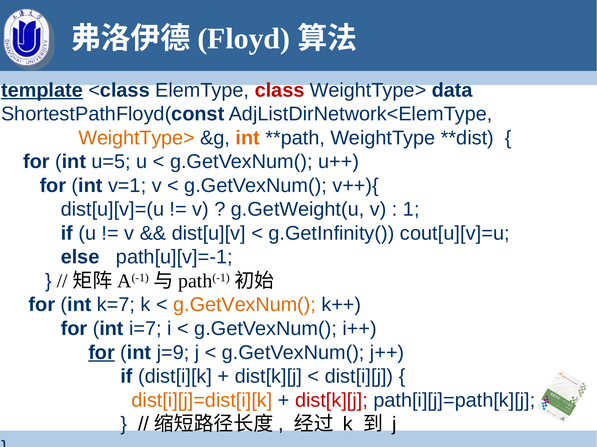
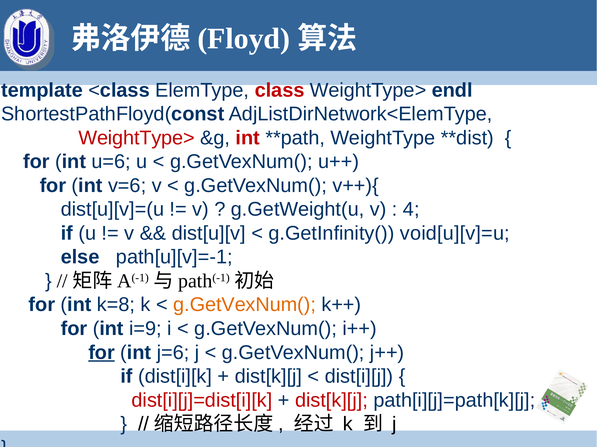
template underline: present -> none (42, 90)
data: data -> endl (452, 90)
WeightType> colour: orange -> red (137, 138)
int colour: orange -> red (248, 138)
u=5: u=5 -> u=6 (111, 162)
v=1: v=1 -> v=6 (127, 186)
1: 1 -> 4 (411, 210)
cout[u][v]=u: cout[u][v]=u -> void[u][v]=u (455, 234)
k=7: k=7 -> k=8 (116, 305)
i=7: i=7 -> i=9 (145, 329)
j=9: j=9 -> j=6 (173, 353)
dist[i][j]=dist[i][k colour: orange -> red (202, 401)
